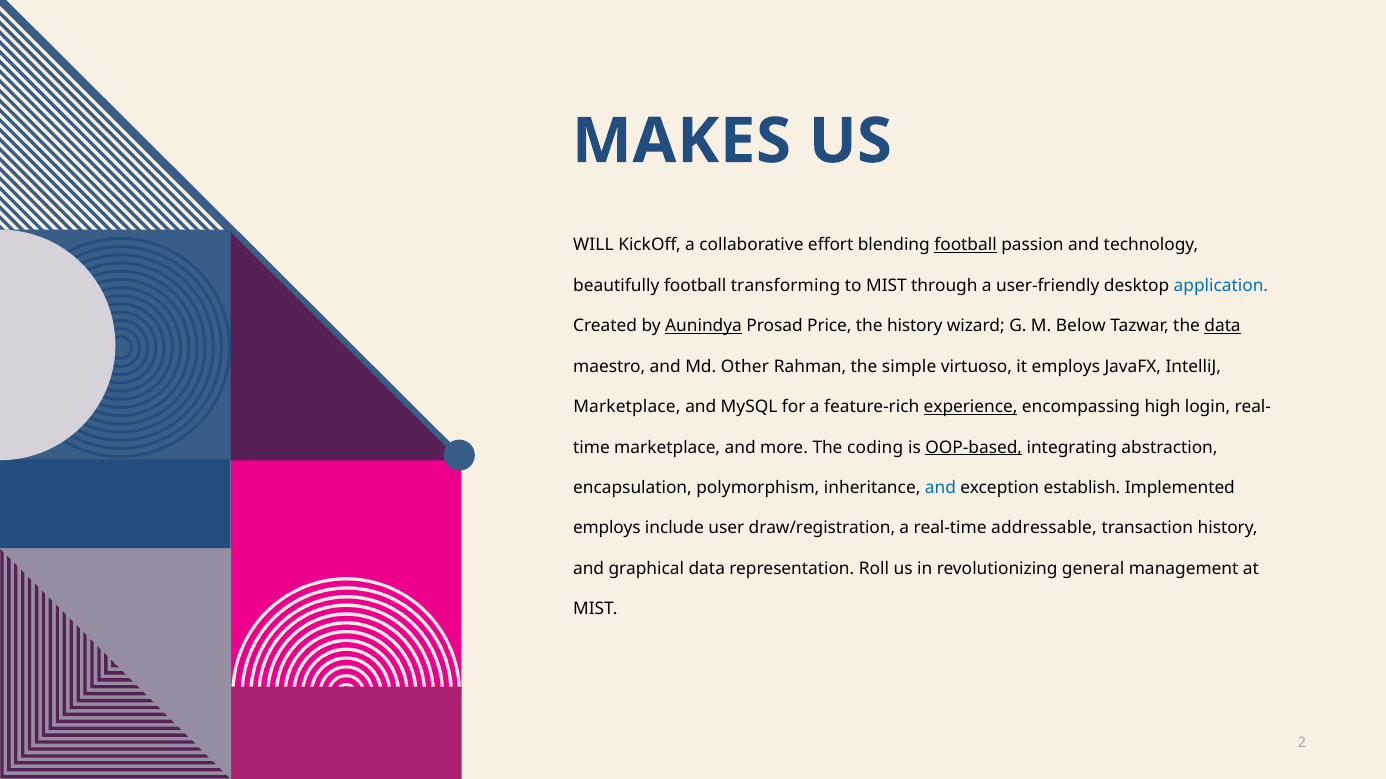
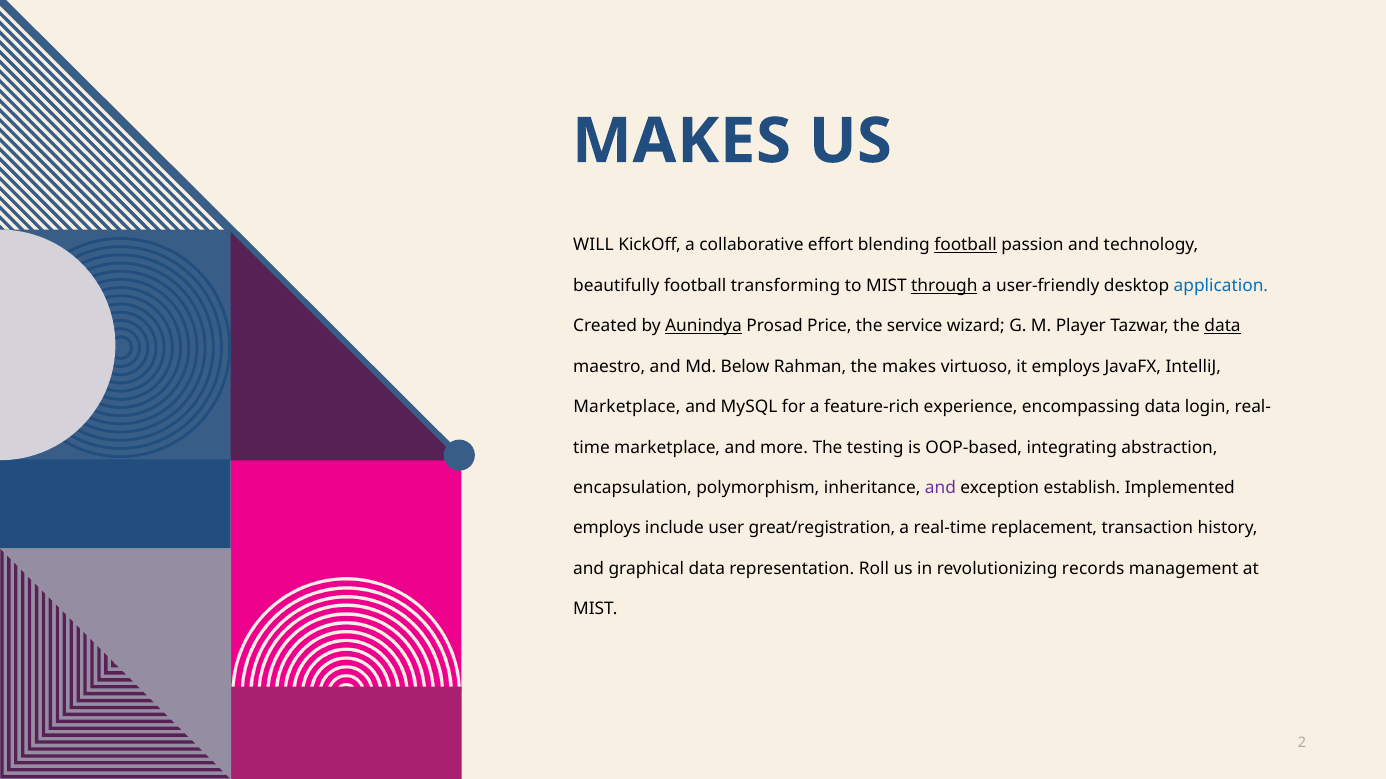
through underline: none -> present (944, 286)
the history: history -> service (915, 326)
Below: Below -> Player (1081, 326)
Other: Other -> Below (745, 367)
the simple: simple -> makes (909, 367)
experience underline: present -> none (971, 407)
encompassing high: high -> data (1163, 407)
coding: coding -> testing (875, 448)
OOP-based underline: present -> none (974, 448)
and colour: blue -> purple (940, 488)
draw/registration: draw/registration -> great/registration (822, 529)
addressable: addressable -> replacement (1044, 529)
general: general -> records (1093, 569)
